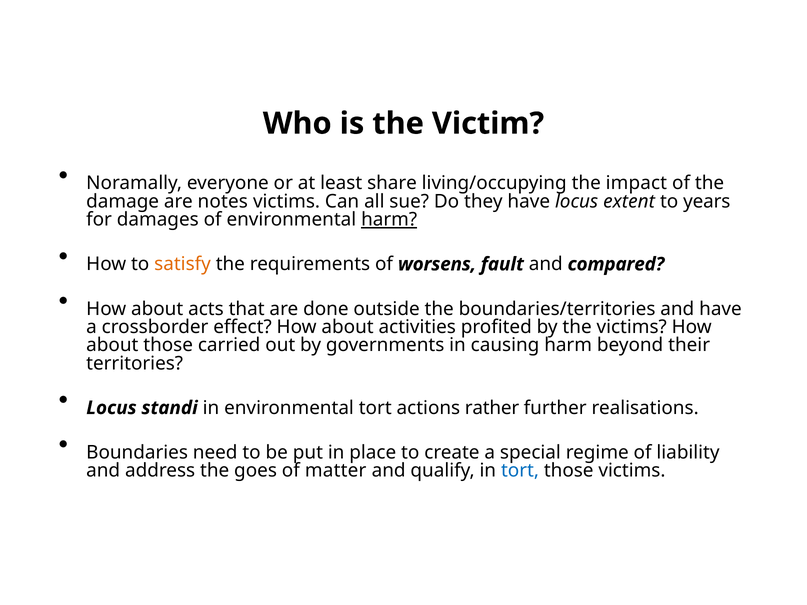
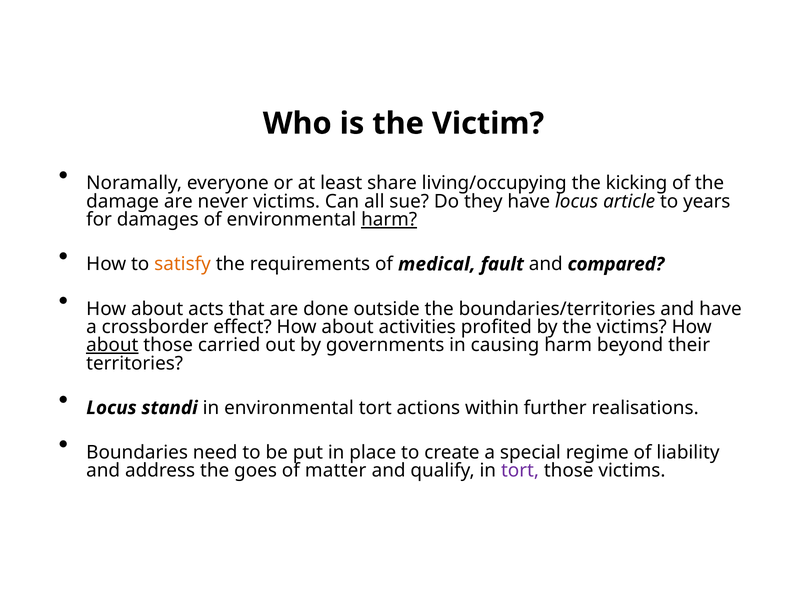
impact: impact -> kicking (636, 183)
notes: notes -> never (223, 201)
extent: extent -> article (629, 201)
worsens: worsens -> medical (437, 264)
about underline: none -> present (112, 345)
rather: rather -> within (492, 408)
tort colour: blue -> purple (520, 471)
